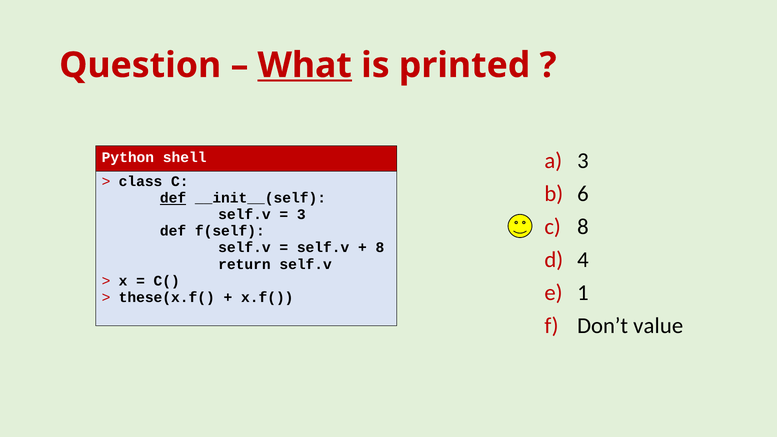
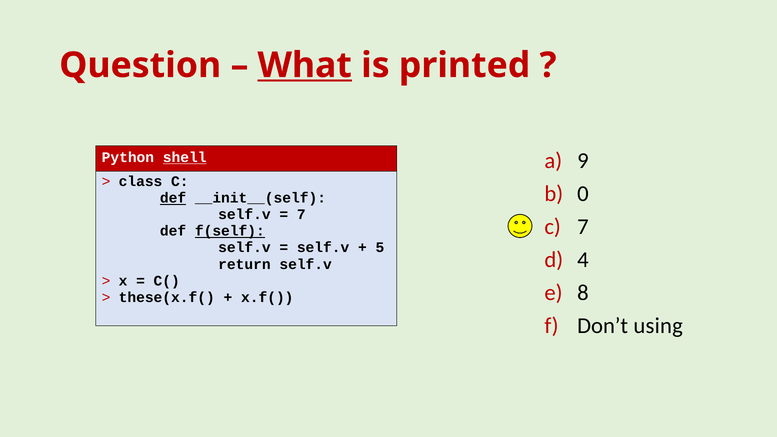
3: 3 -> 9 (583, 161)
shell underline: none -> present (185, 158)
6: 6 -> 0 (583, 194)
3: 3 -> 7 (301, 215)
c 8: 8 -> 7 (583, 227)
f(self underline: none -> present (230, 231)
8: 8 -> 5 (380, 248)
1: 1 -> 8 (583, 293)
value: value -> using (658, 326)
